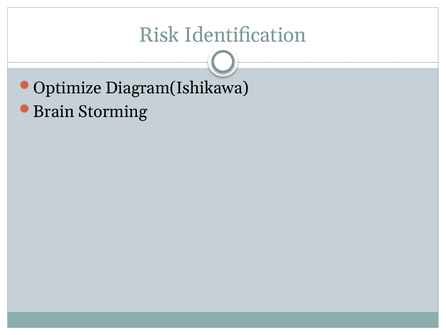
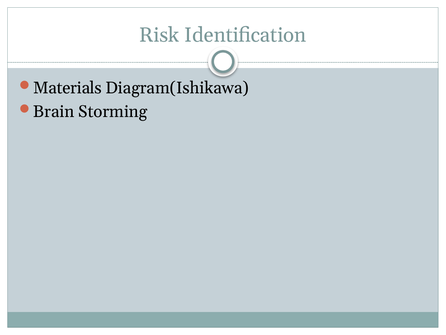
Optimize: Optimize -> Materials (67, 88)
